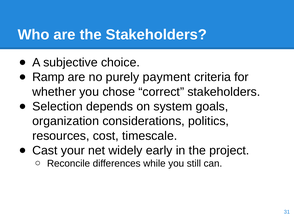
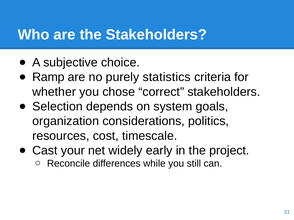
payment: payment -> statistics (167, 77)
